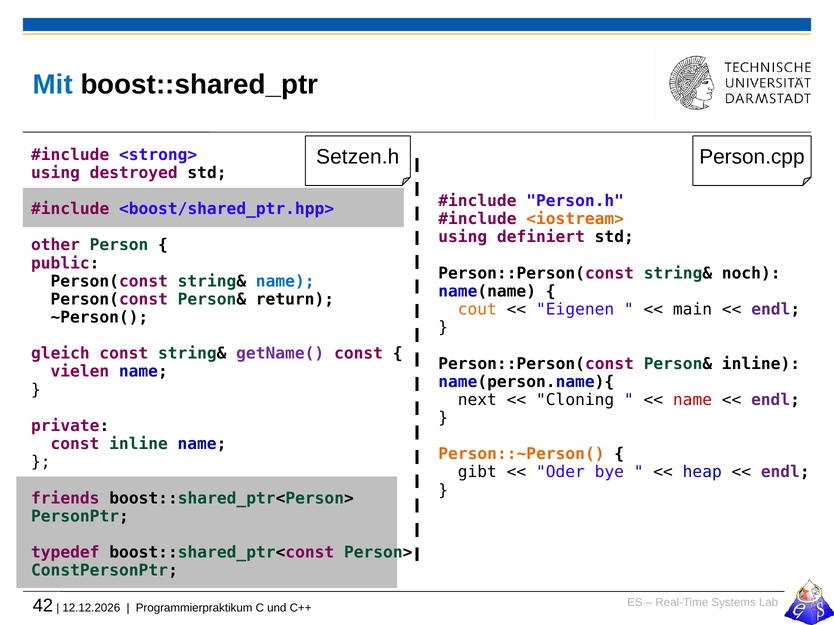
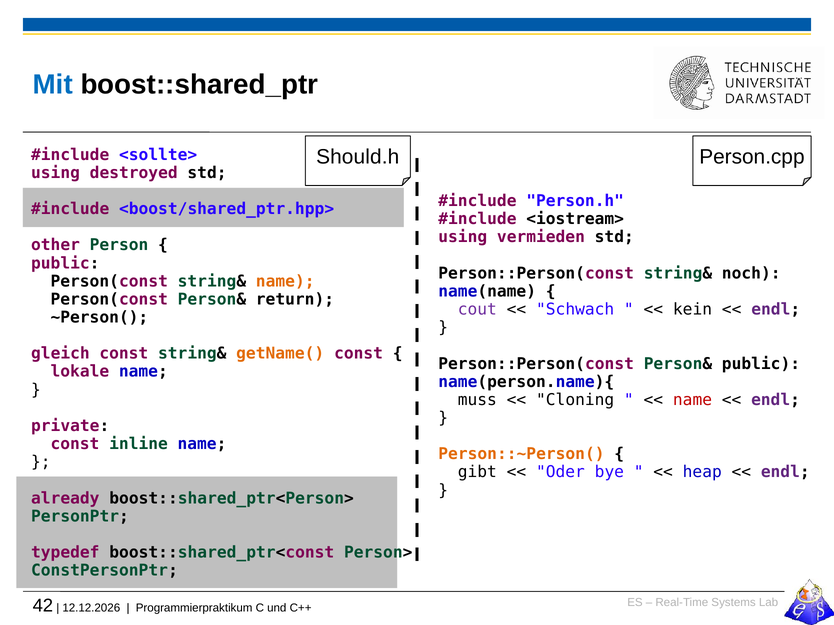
Setzen.h: Setzen.h -> Should.h (358, 157)
<strong>: <strong> -> <sollte> (158, 155)
<iostream> colour: orange -> black (575, 219)
definiert: definiert -> vermieden (541, 237)
name colour: blue -> orange (285, 281)
cout colour: orange -> purple (477, 310)
Eigenen: Eigenen -> Schwach (575, 310)
main: main -> kein (693, 310)
getName( colour: purple -> orange (280, 354)
Person& inline: inline -> public (761, 364)
vielen: vielen -> lokale (80, 372)
next: next -> muss (477, 400)
friends: friends -> already (65, 499)
